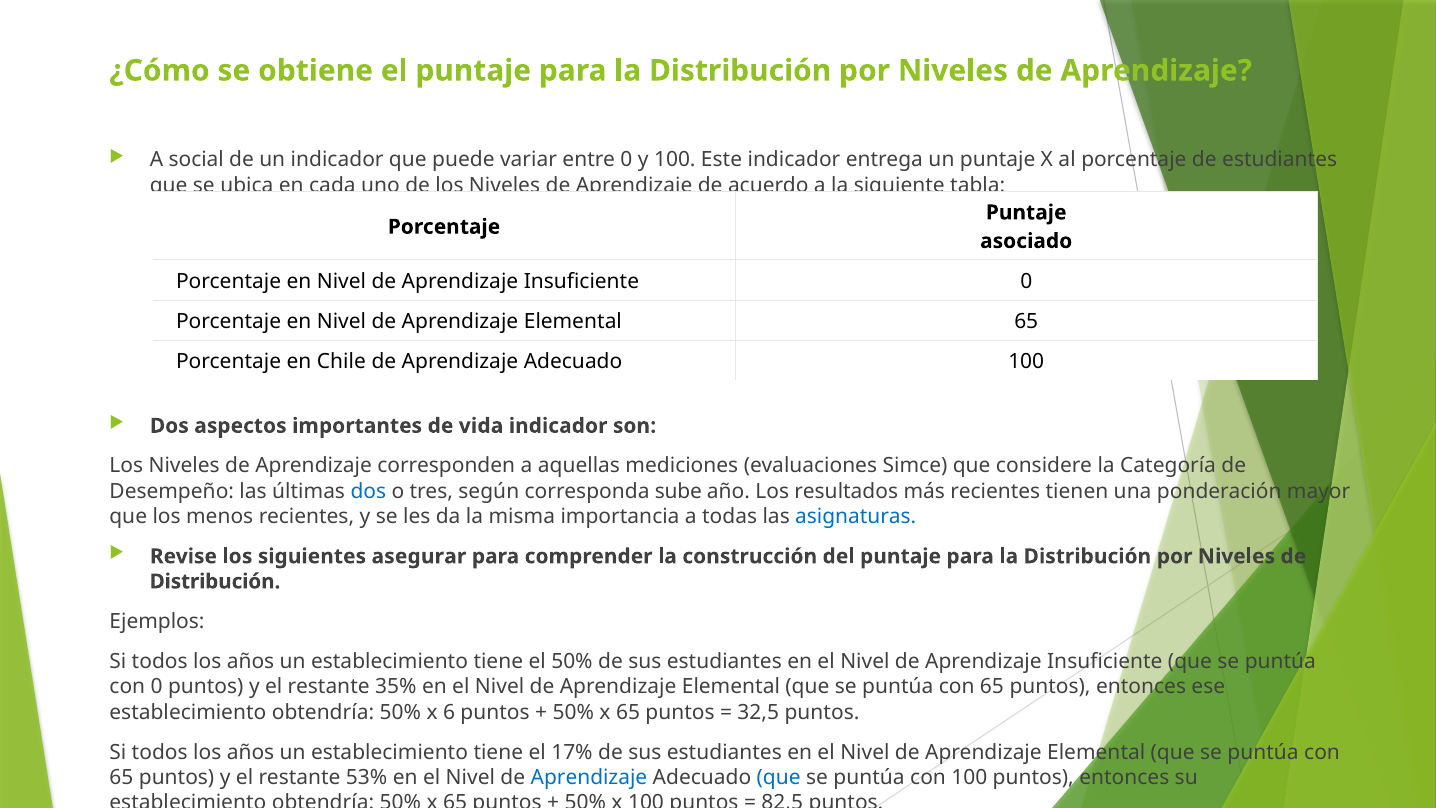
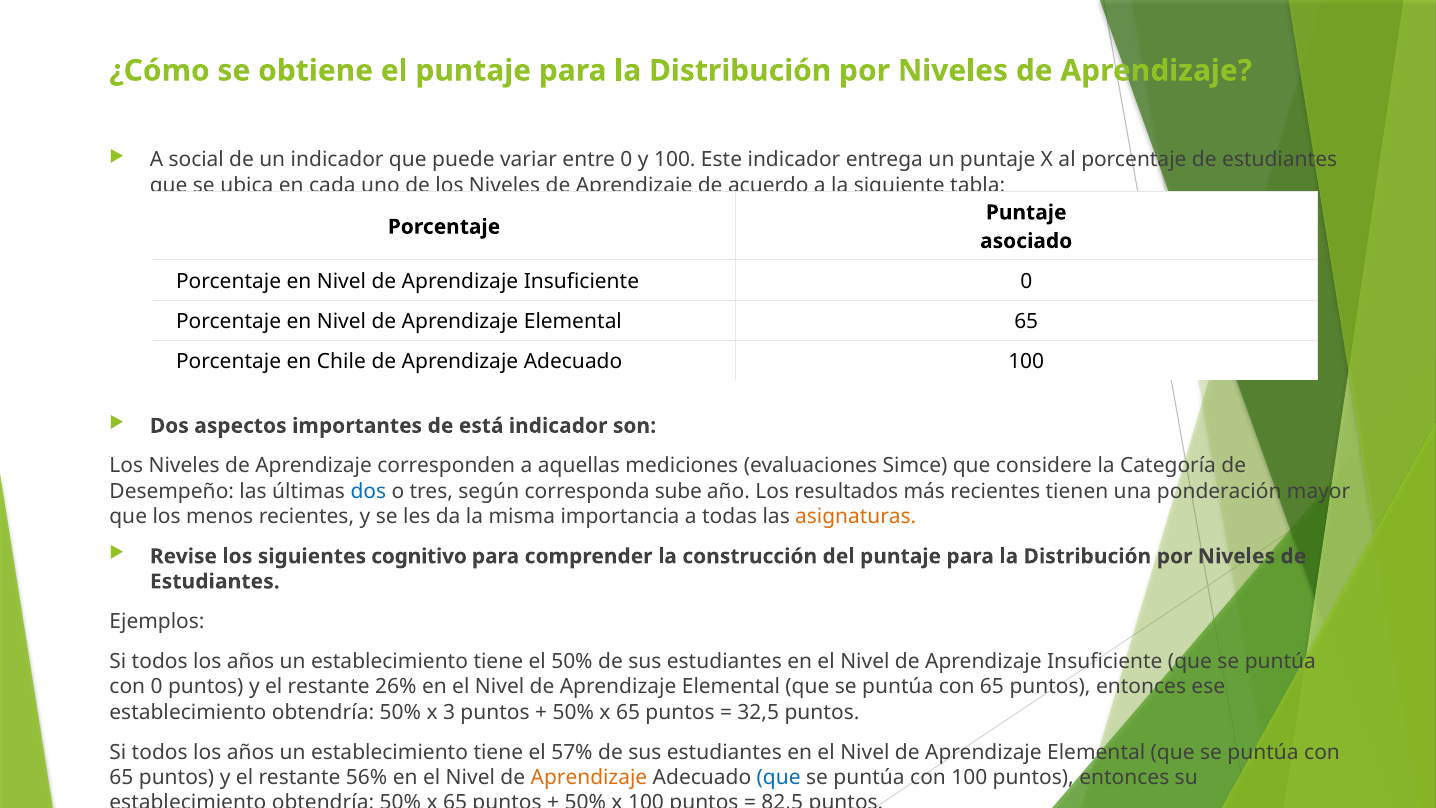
vida: vida -> está (481, 426)
asignaturas colour: blue -> orange (856, 516)
asegurar: asegurar -> cognitivo (419, 556)
Distribución: Distribución -> Estudiantes (215, 581)
35%: 35% -> 26% (396, 687)
6: 6 -> 3 (449, 712)
17%: 17% -> 57% (572, 752)
53%: 53% -> 56% (367, 777)
Aprendizaje colour: blue -> orange (589, 777)
